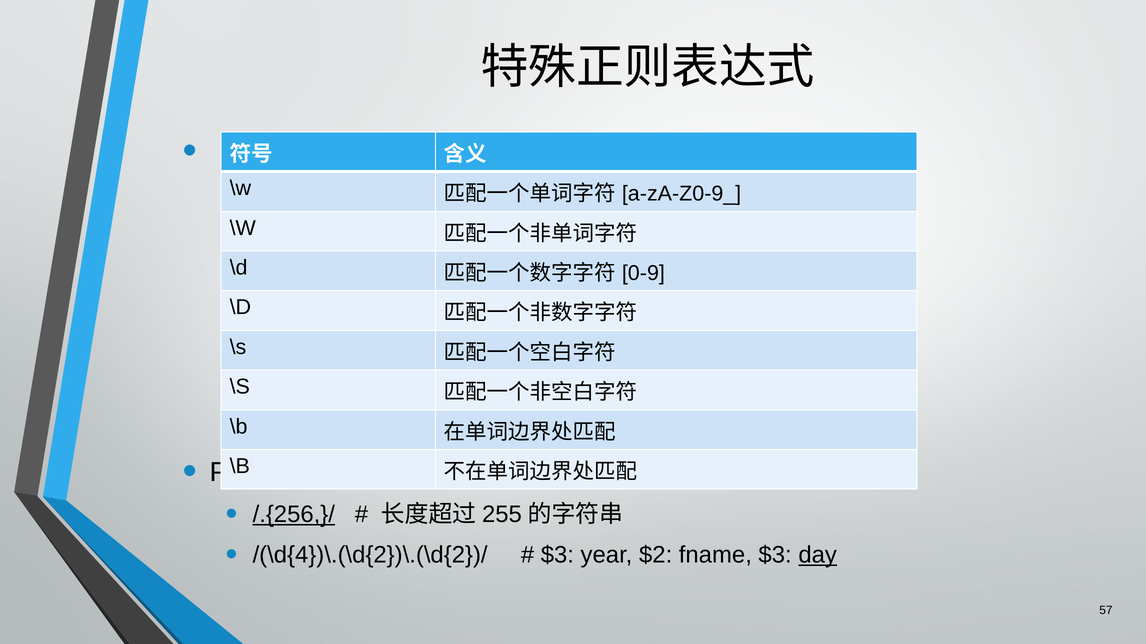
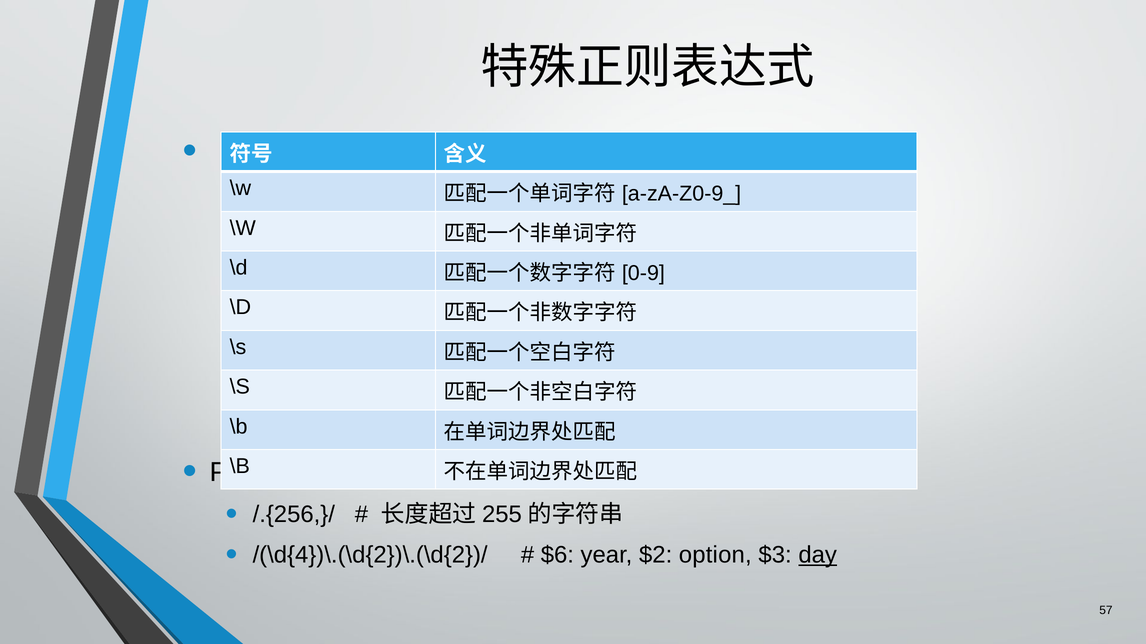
/.{256,}/ underline: present -> none (294, 515)
$3: $3 -> $6 (557, 556)
fname: fname -> option (715, 556)
